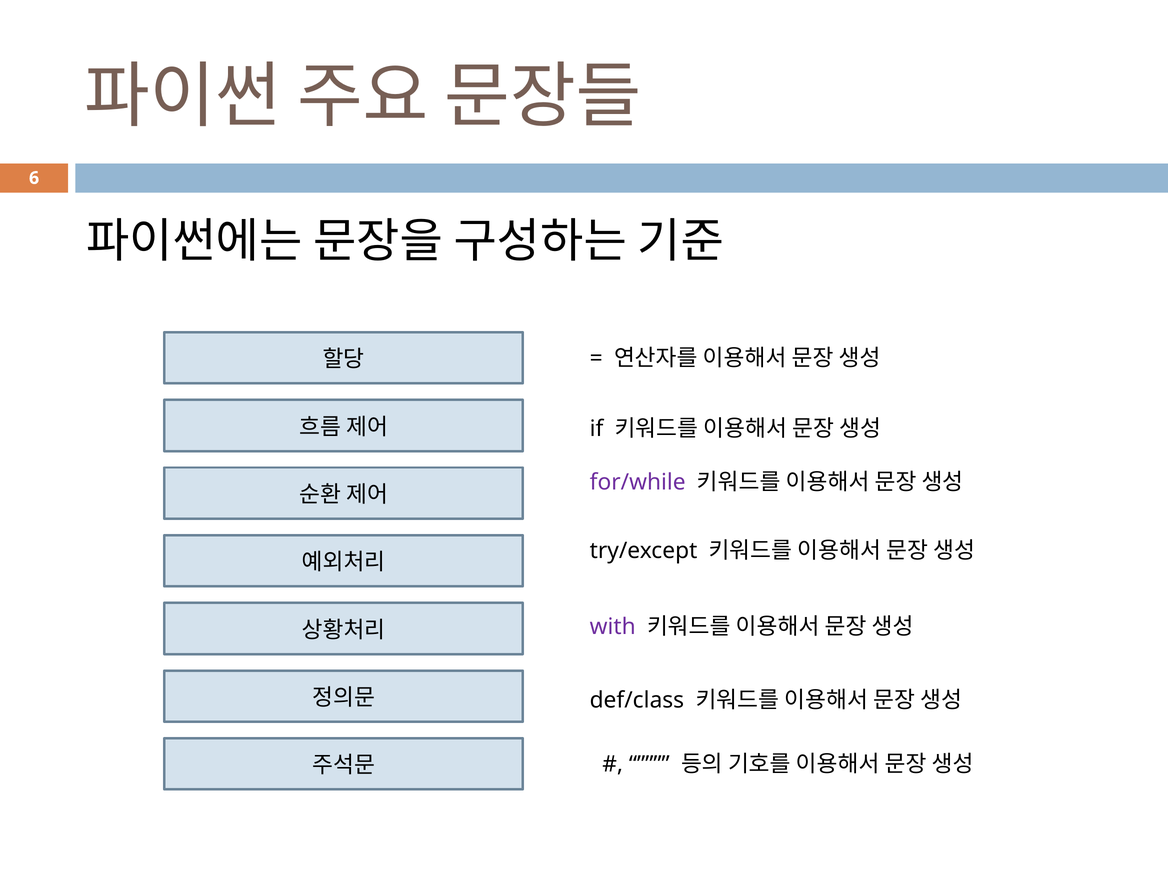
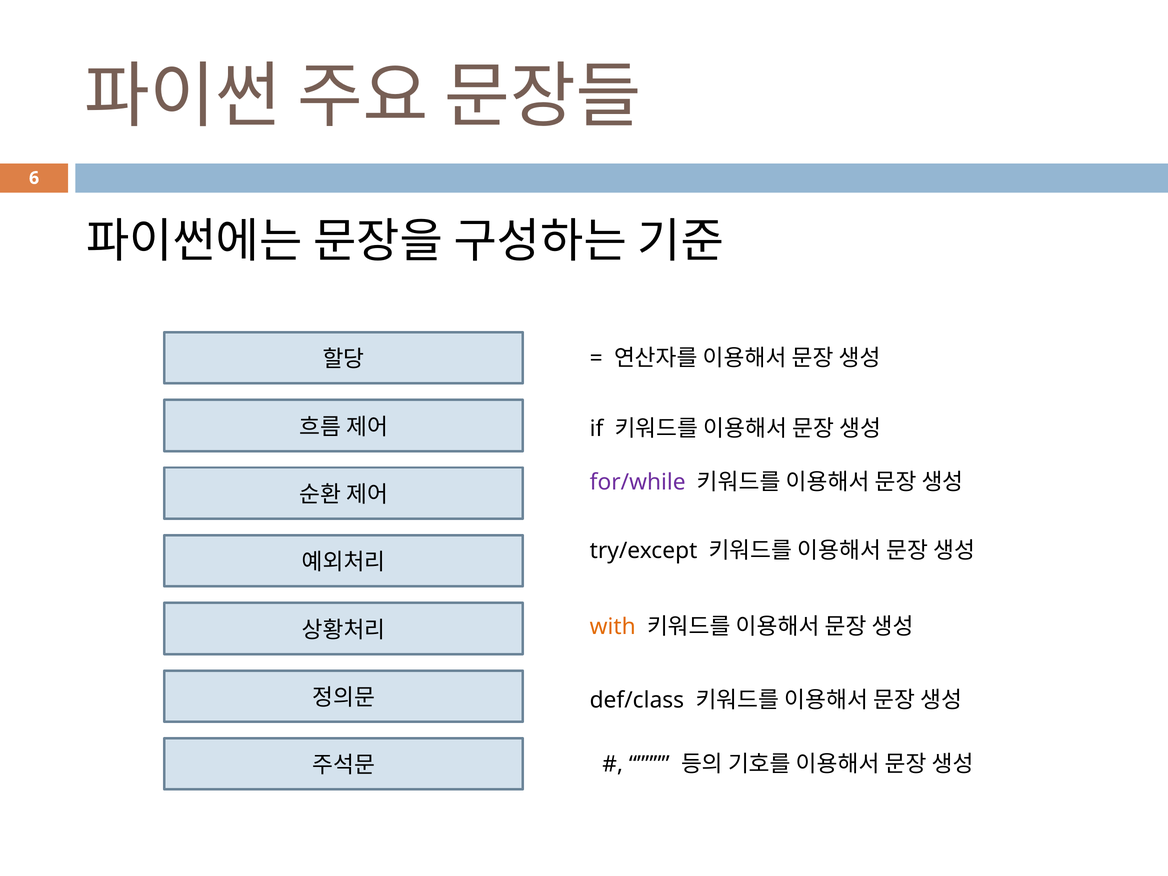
with colour: purple -> orange (613, 627)
